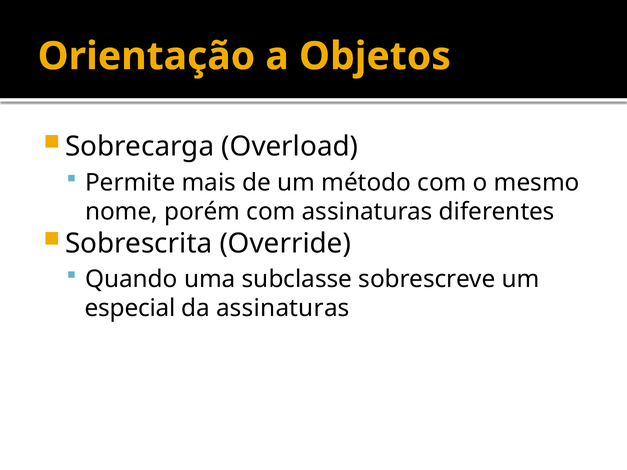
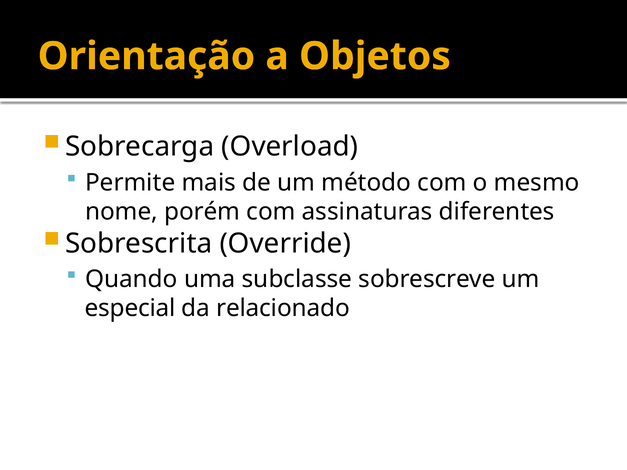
da assinaturas: assinaturas -> relacionado (283, 309)
